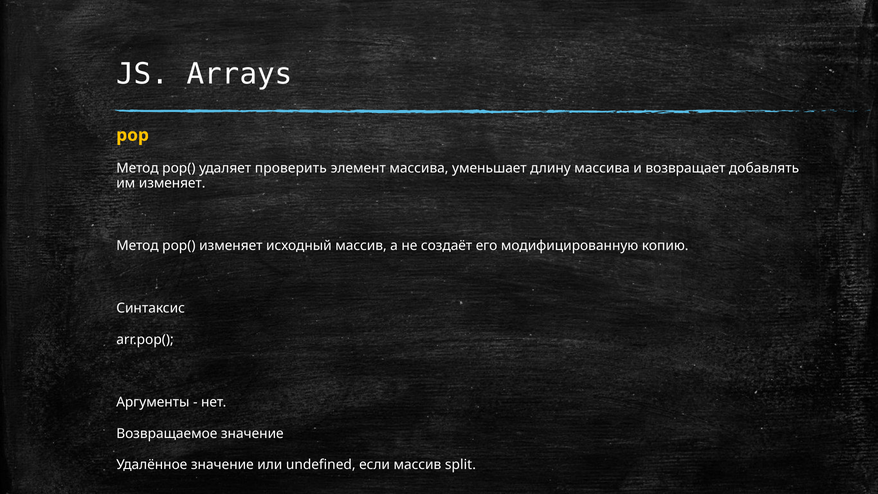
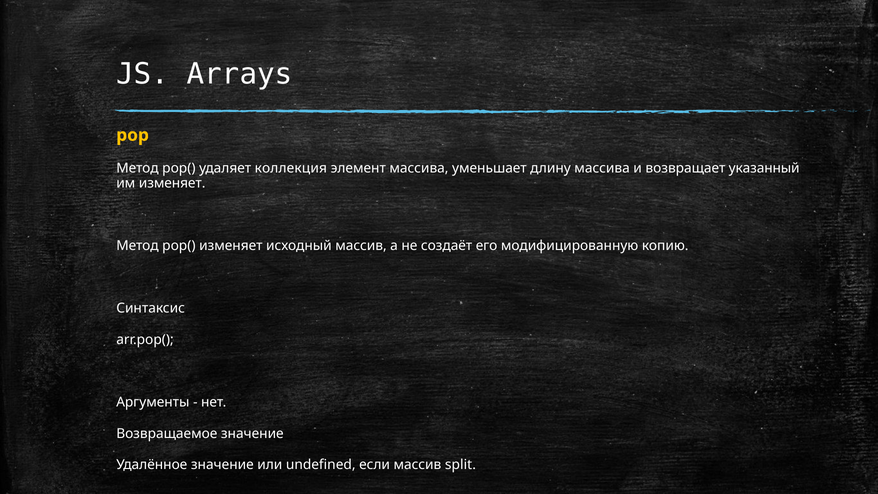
проверить: проверить -> коллекция (291, 168)
добавлять: добавлять -> указанный (764, 168)
